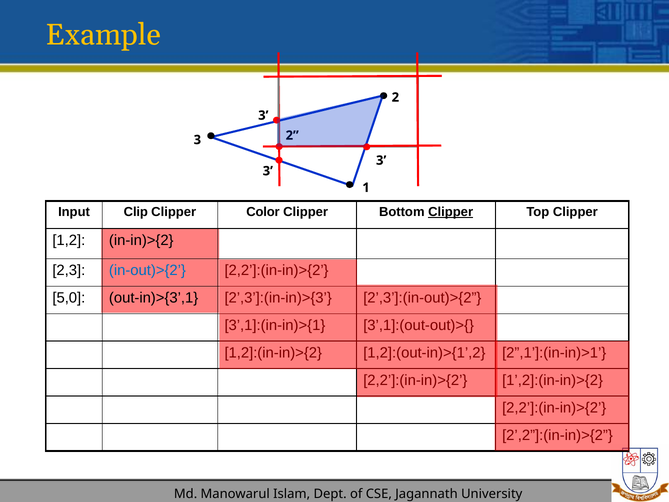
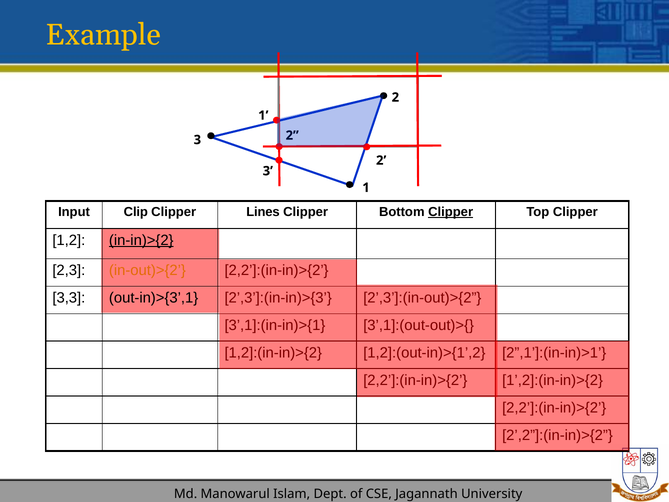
3: 3 -> 1 (263, 115)
3: 3 -> 2 (381, 160)
Color: Color -> Lines (263, 212)
in-in)>{2 underline: none -> present (141, 240)
in-out)>{2 colour: blue -> orange (147, 270)
5,0: 5,0 -> 3,3 (69, 298)
